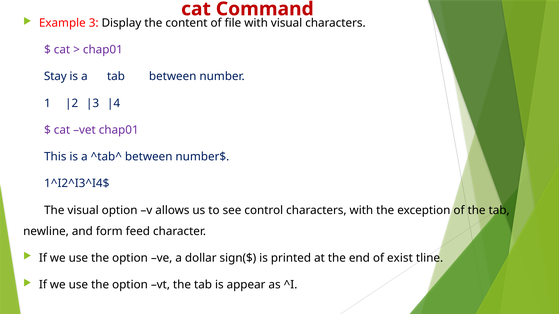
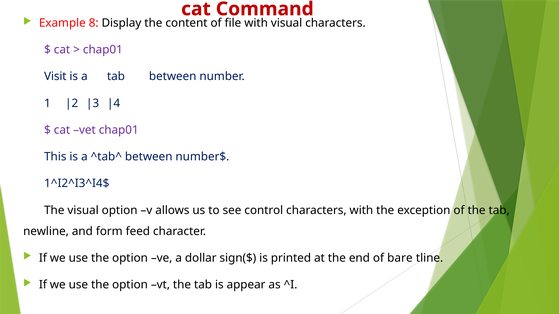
3: 3 -> 8 (94, 23)
Stay: Stay -> Visit (55, 77)
exist: exist -> bare (400, 258)
